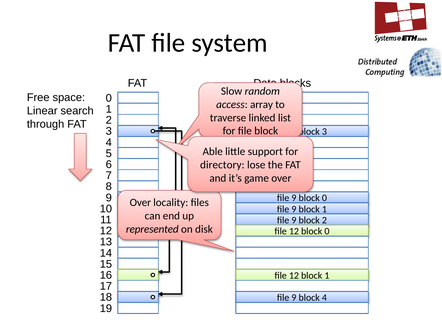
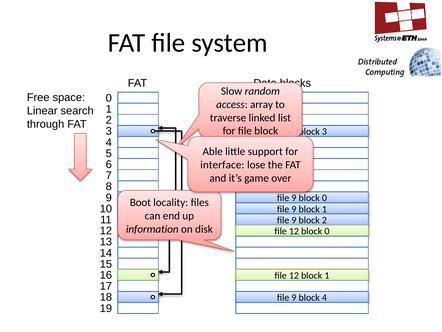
directory: directory -> interface (222, 165)
Over: Over -> Boot (140, 202)
represented: represented -> information (152, 229)
